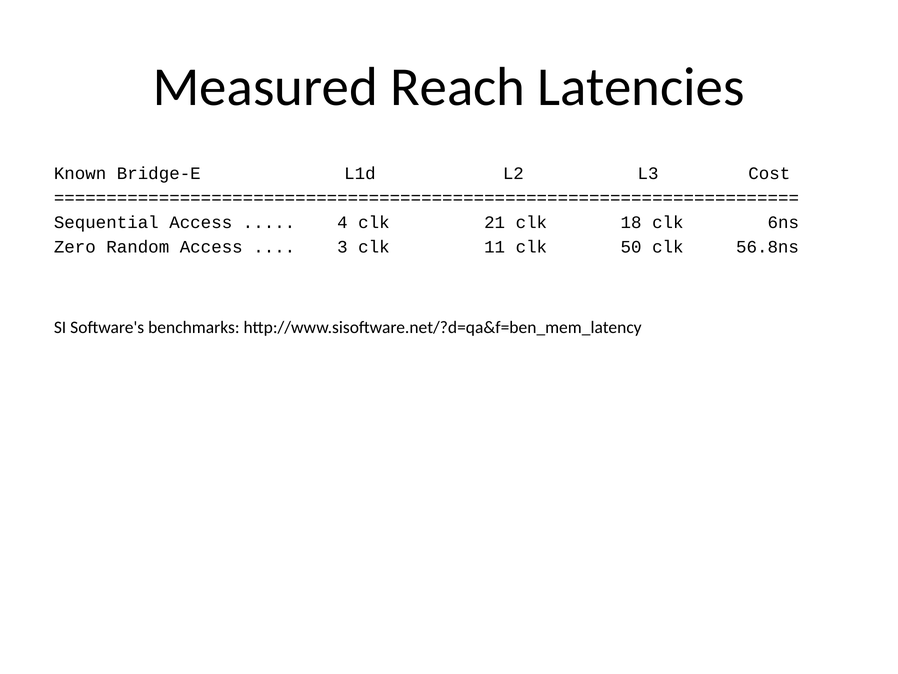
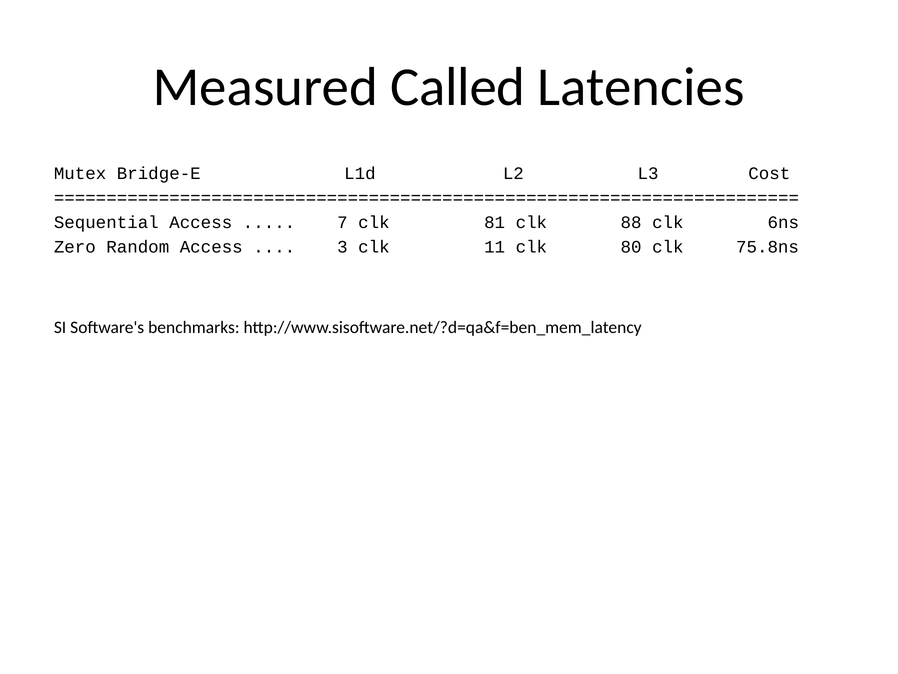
Reach: Reach -> Called (458, 87)
Known: Known -> Mutex (80, 173)
4: 4 -> 7 (342, 222)
21: 21 -> 81 (495, 222)
18: 18 -> 88 (631, 222)
50: 50 -> 80 (631, 247)
56.8ns: 56.8ns -> 75.8ns (767, 247)
